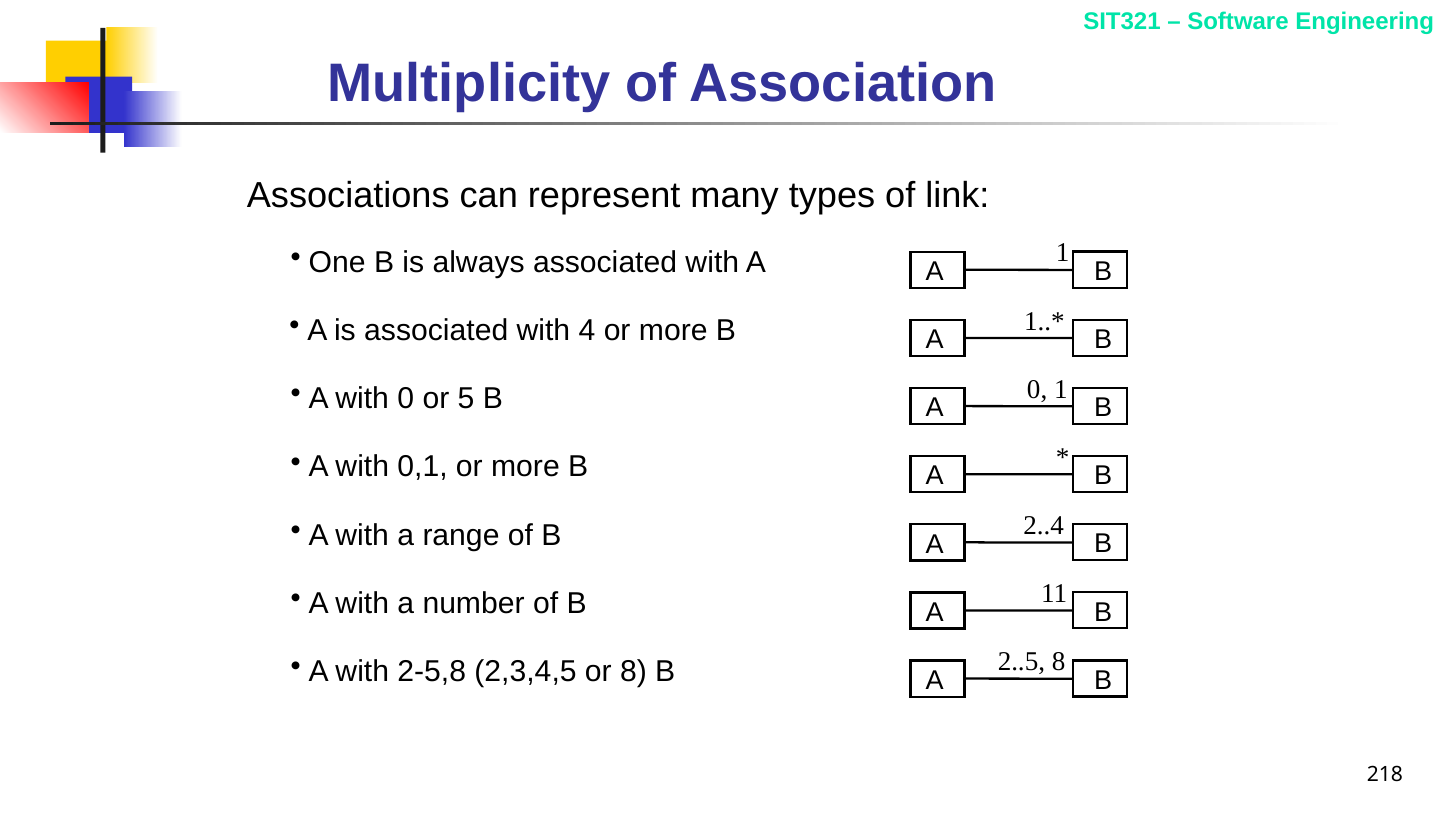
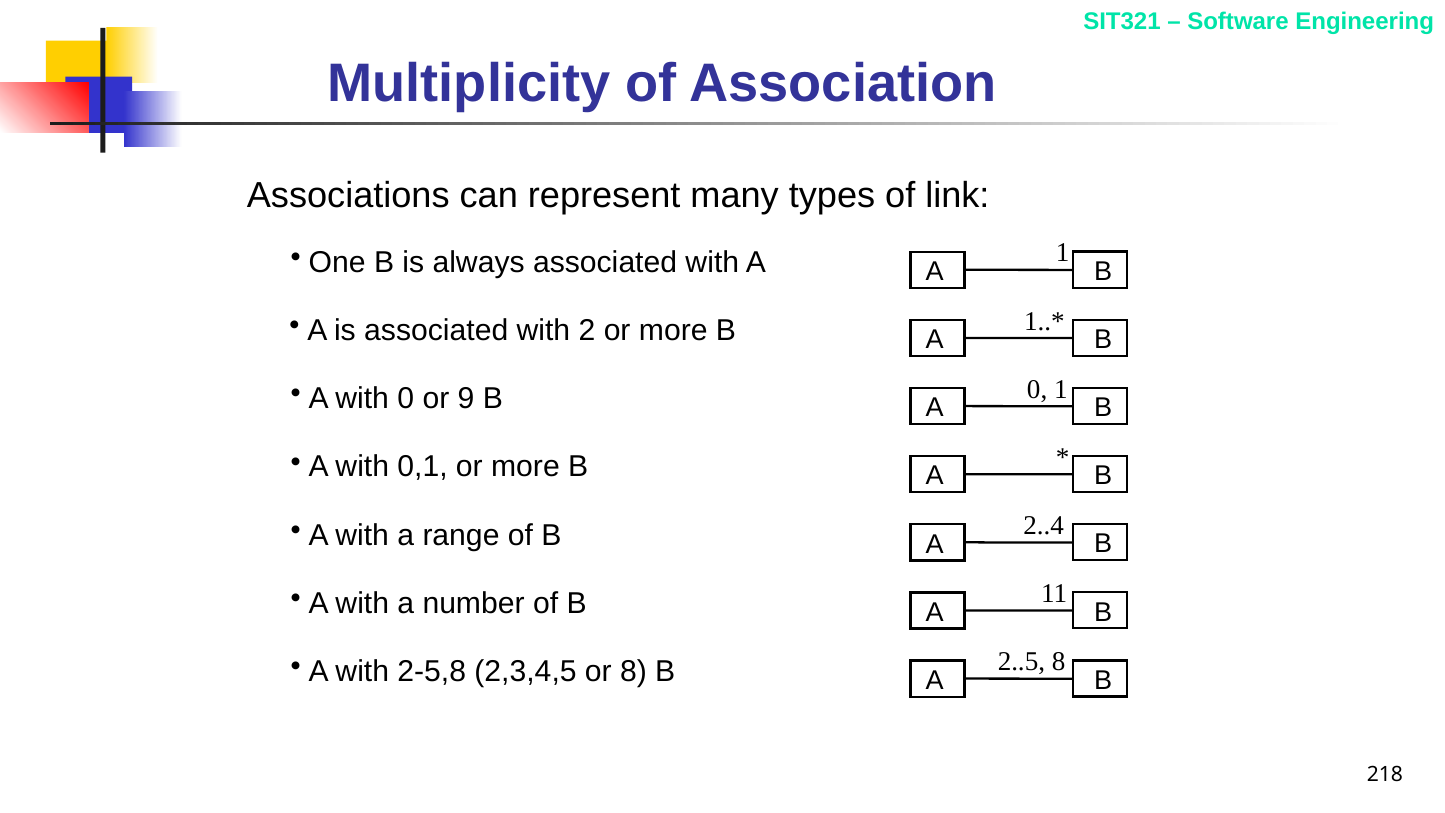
4: 4 -> 2 (587, 331)
5: 5 -> 9 (466, 399)
